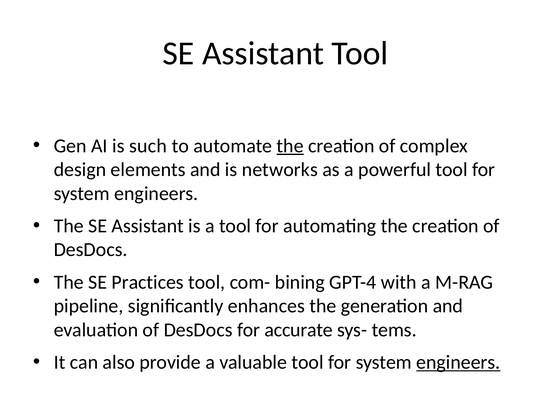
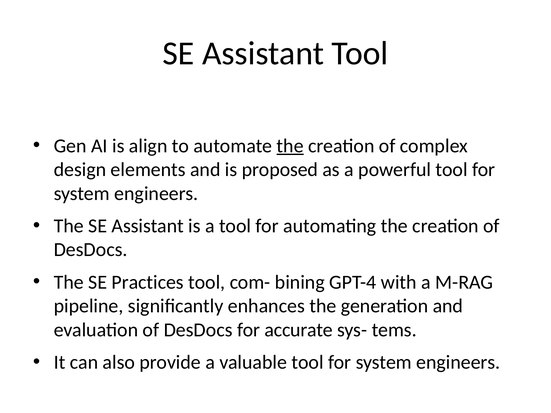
such: such -> align (148, 146)
networks: networks -> proposed (280, 170)
engineers underline: present -> none (458, 362)
